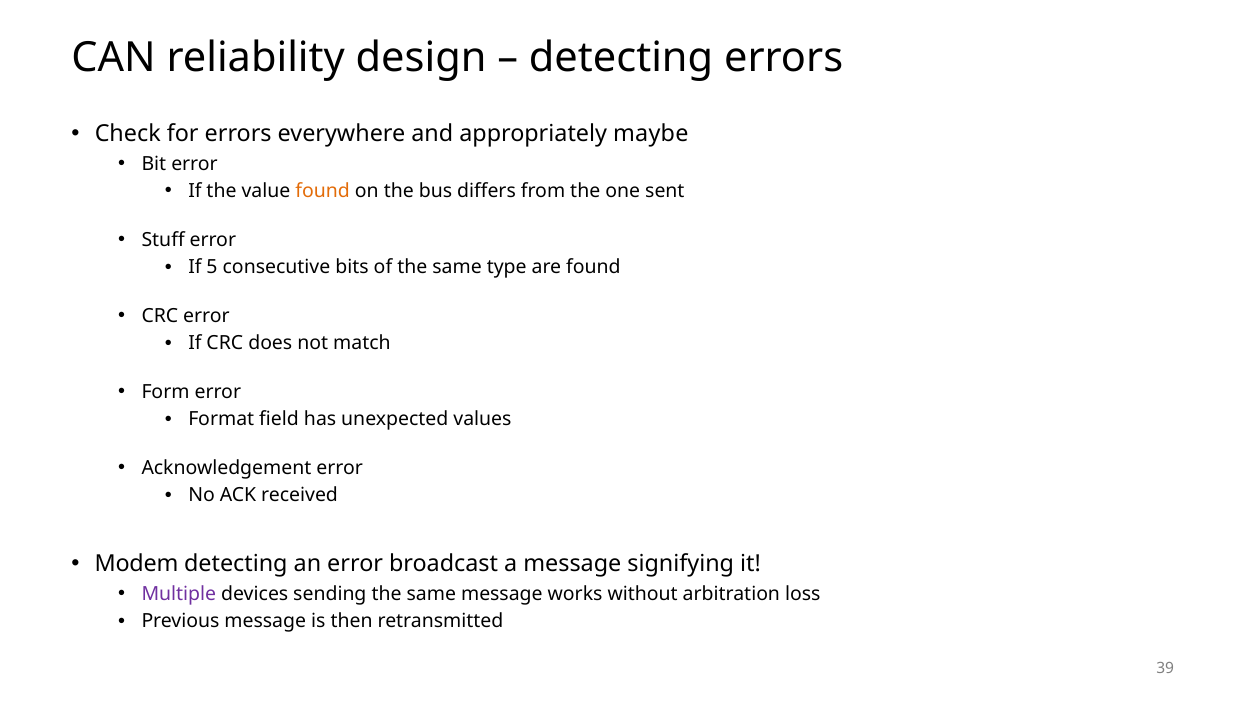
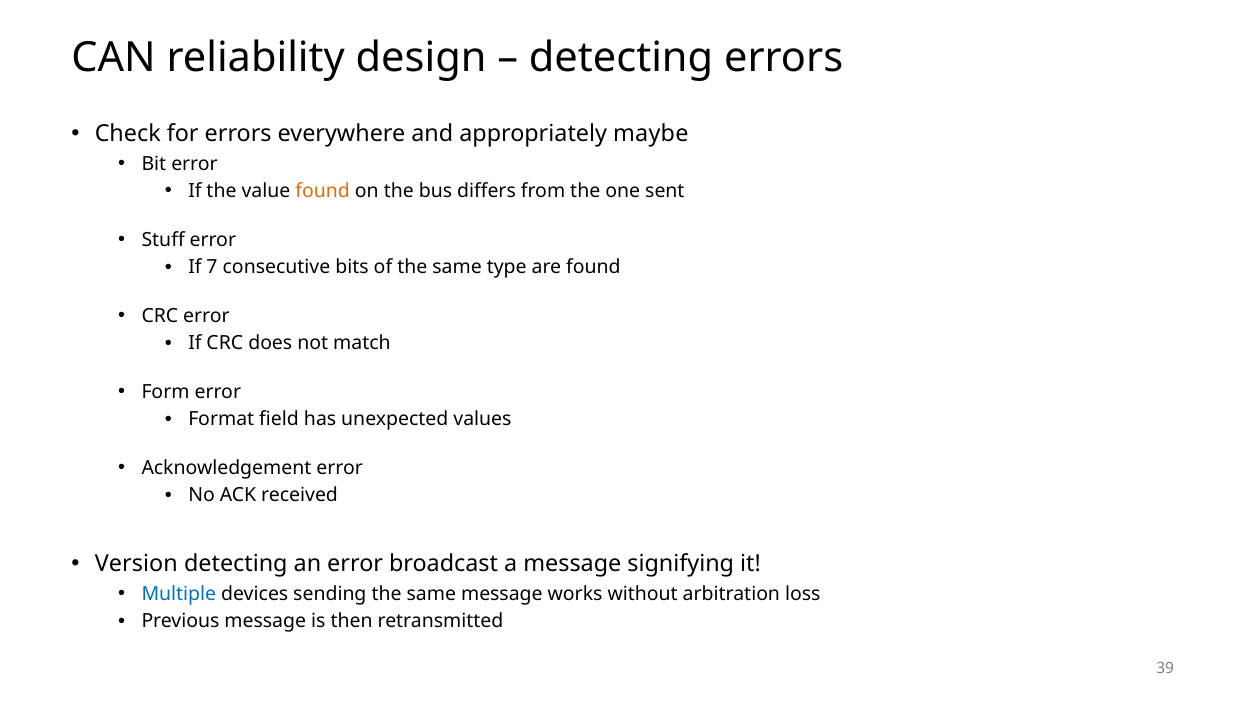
5: 5 -> 7 (212, 267)
Modem: Modem -> Version (136, 564)
Multiple colour: purple -> blue (179, 594)
